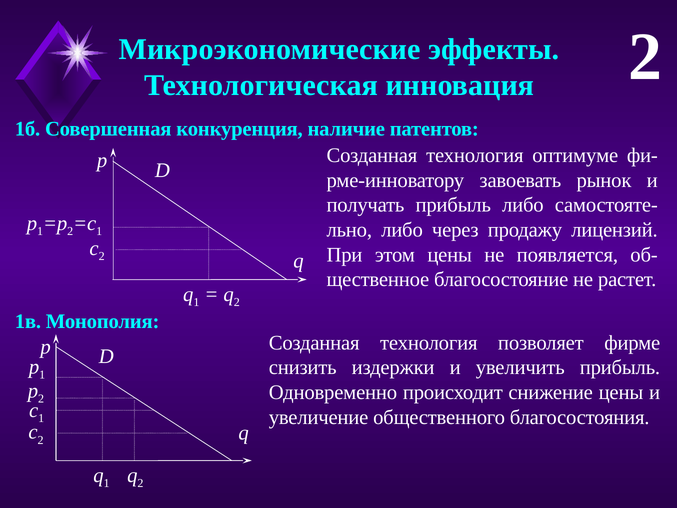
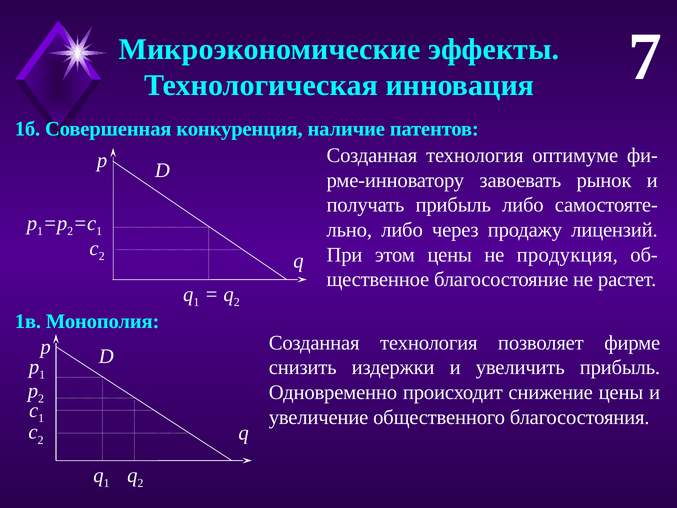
инновация 2: 2 -> 7 (645, 57)
появляется: появляется -> продукция (567, 255)
